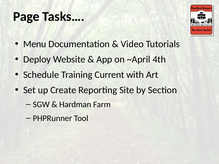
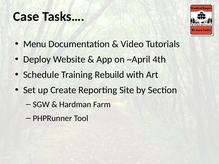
Page: Page -> Case (26, 16)
Current: Current -> Rebuild (109, 75)
